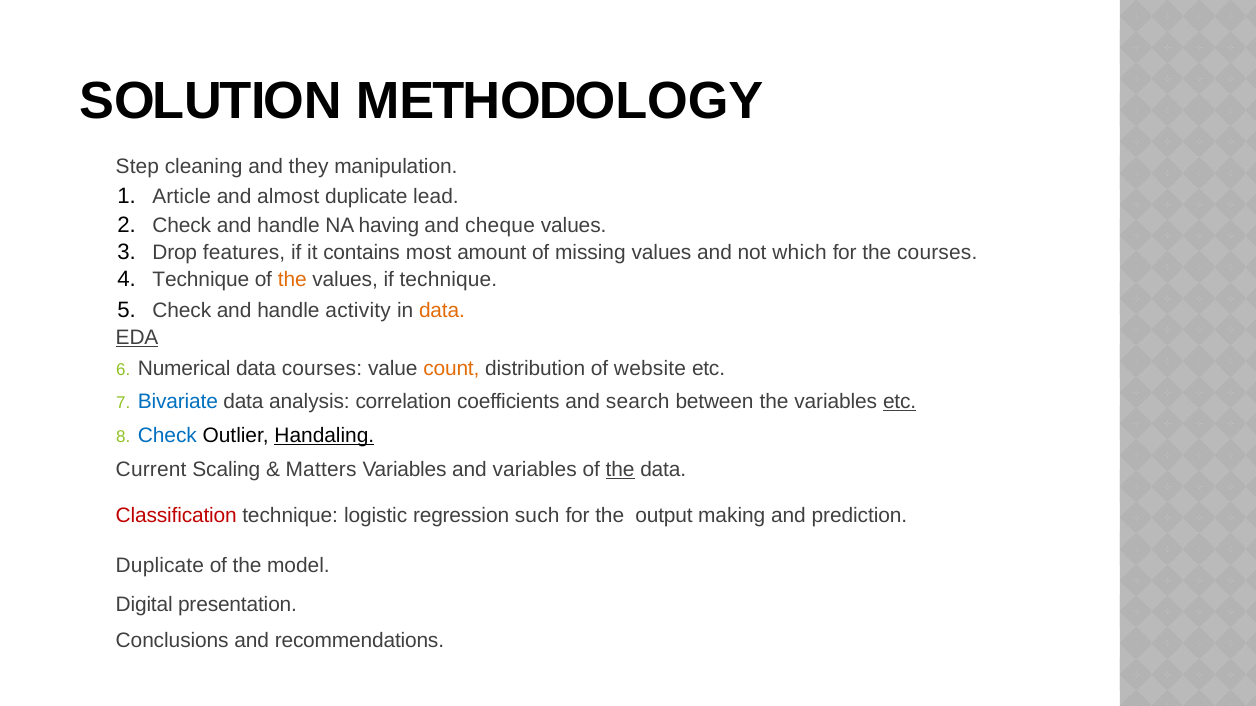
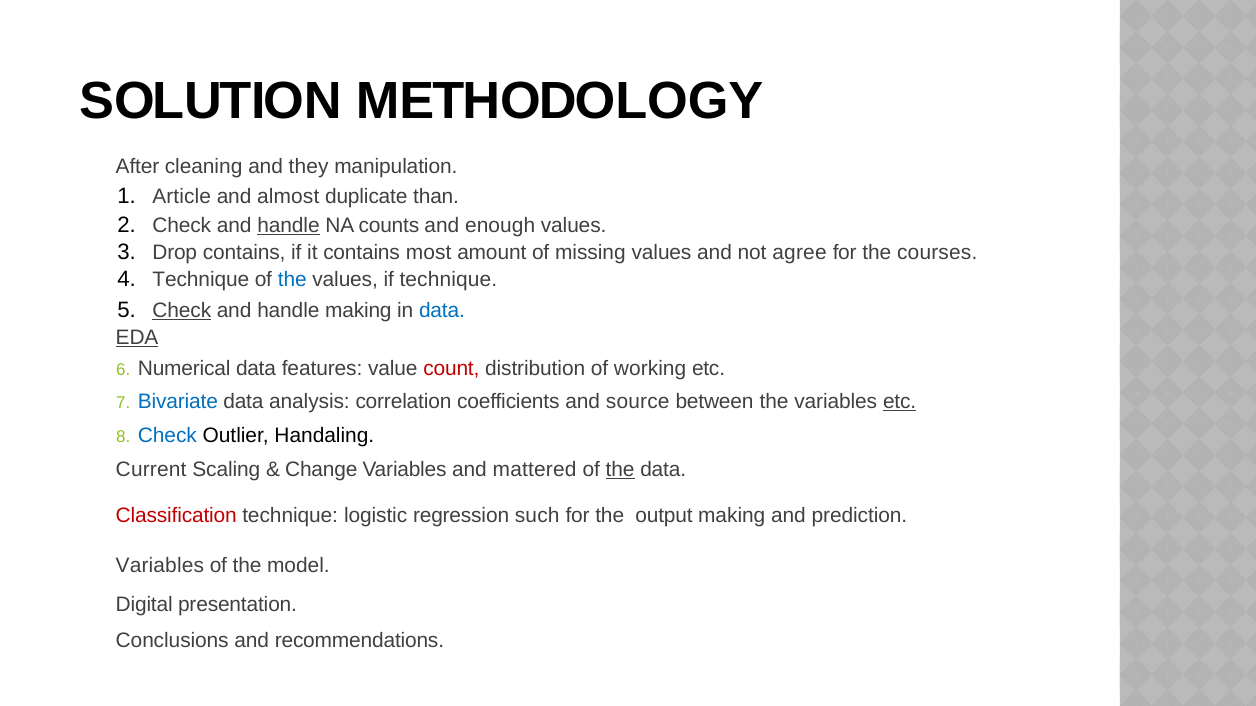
Step: Step -> After (138, 167)
lead: lead -> than (436, 196)
handle underline: none -> present (289, 226)
having: having -> counts (389, 226)
cheque: cheque -> enough (500, 226)
Drop features: features -> contains (244, 253)
which: which -> agree (800, 253)
the colour: orange -> blue (292, 279)
Check underline: none -> present (182, 311)
handle activity: activity -> making (358, 311)
data colour: orange -> blue (442, 311)
data courses: courses -> features (322, 368)
count colour: orange -> red (451, 368)
website: website -> working (650, 368)
search: search -> source (638, 402)
Handaling underline: present -> none (324, 436)
Matters: Matters -> Change (321, 470)
and variables: variables -> mattered (535, 470)
Duplicate: Duplicate -> Variables (160, 566)
